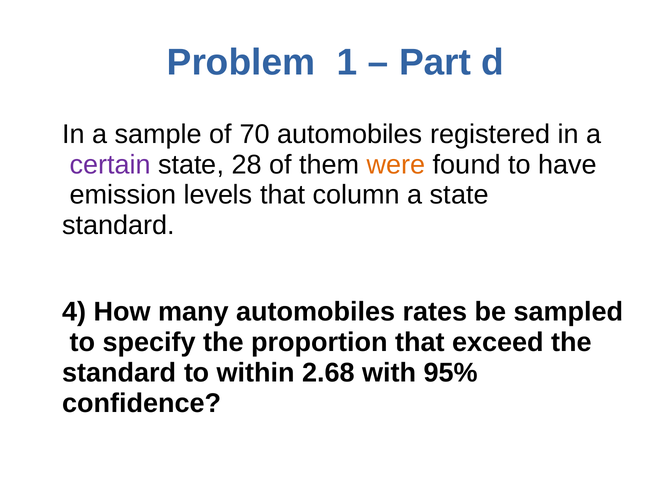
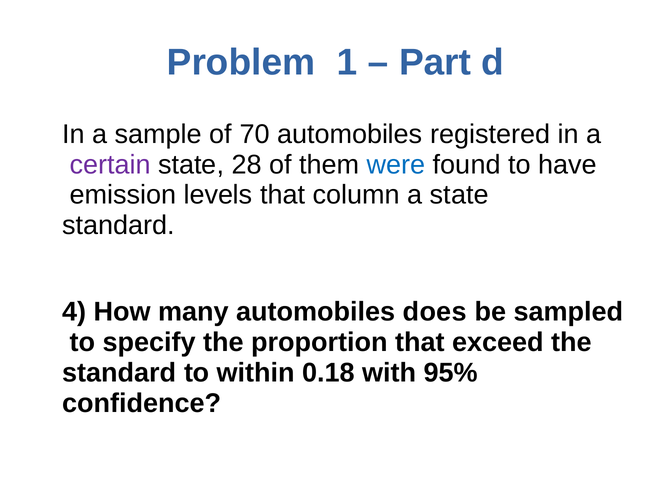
were colour: orange -> blue (396, 165)
rates: rates -> does (435, 312)
2.68: 2.68 -> 0.18 (329, 373)
